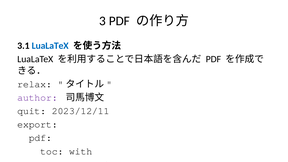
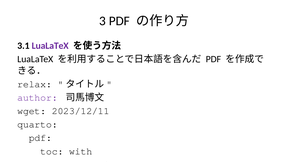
LuaLaTeX colour: blue -> purple (50, 46)
quit: quit -> wget (32, 111)
export: export -> quarto (37, 124)
